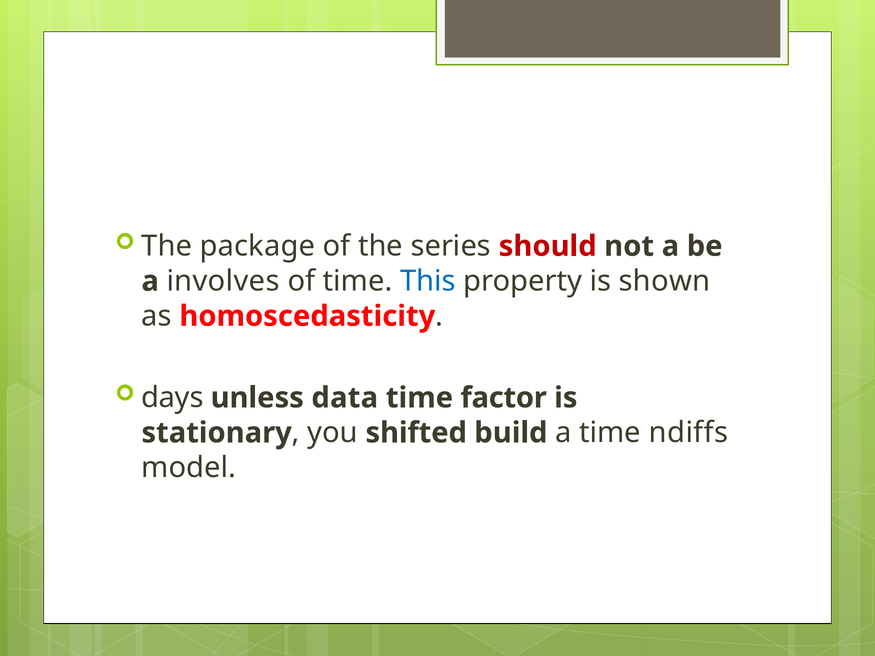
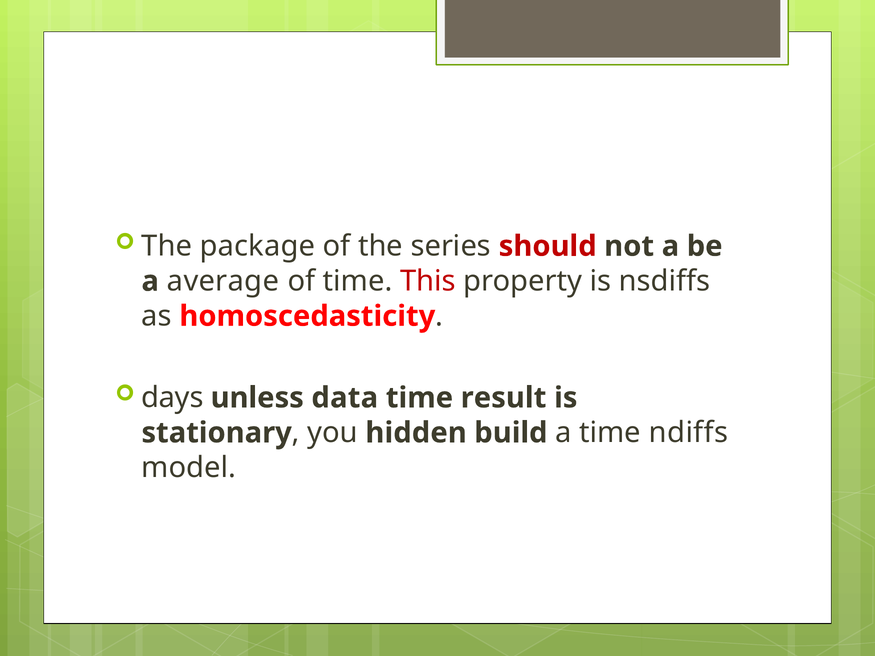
involves: involves -> average (223, 281)
This colour: blue -> red (428, 281)
shown: shown -> nsdiffs (665, 281)
factor: factor -> result (503, 398)
shifted: shifted -> hidden (416, 433)
